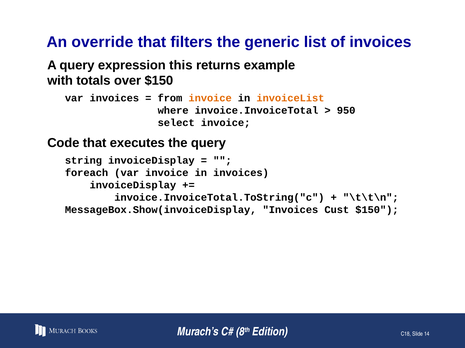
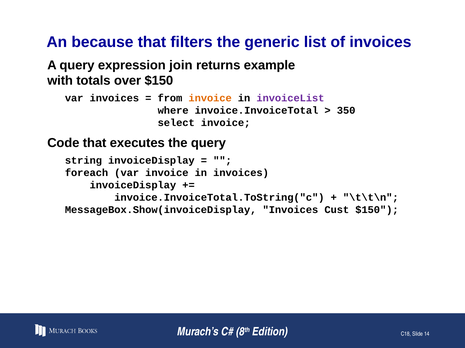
override: override -> because (102, 42)
this: this -> join (181, 65)
invoiceList colour: orange -> purple (290, 98)
950: 950 -> 350 (346, 111)
